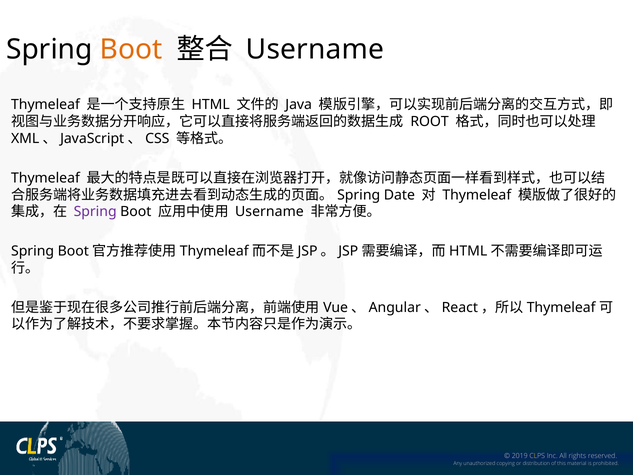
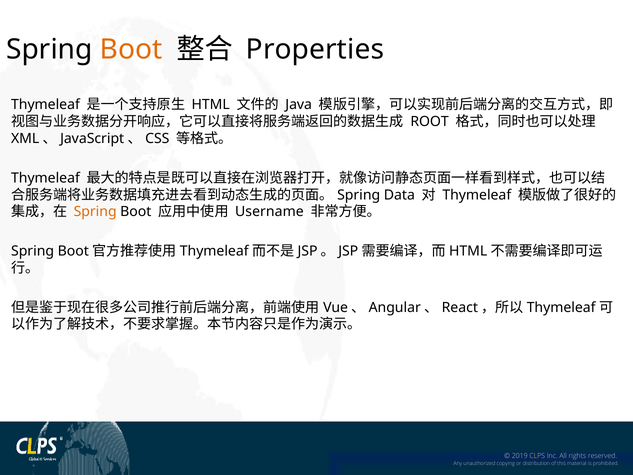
Username: Username -> Properties (315, 50)
Date: Date -> Data (399, 195)
Spring colour: purple -> orange (95, 212)
